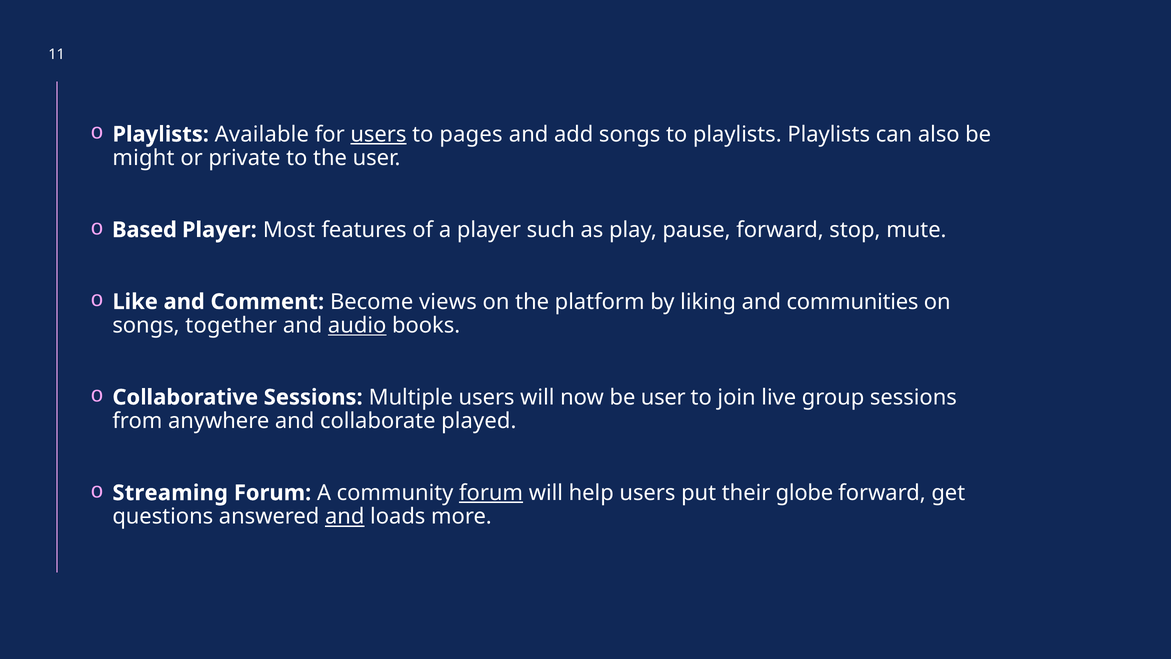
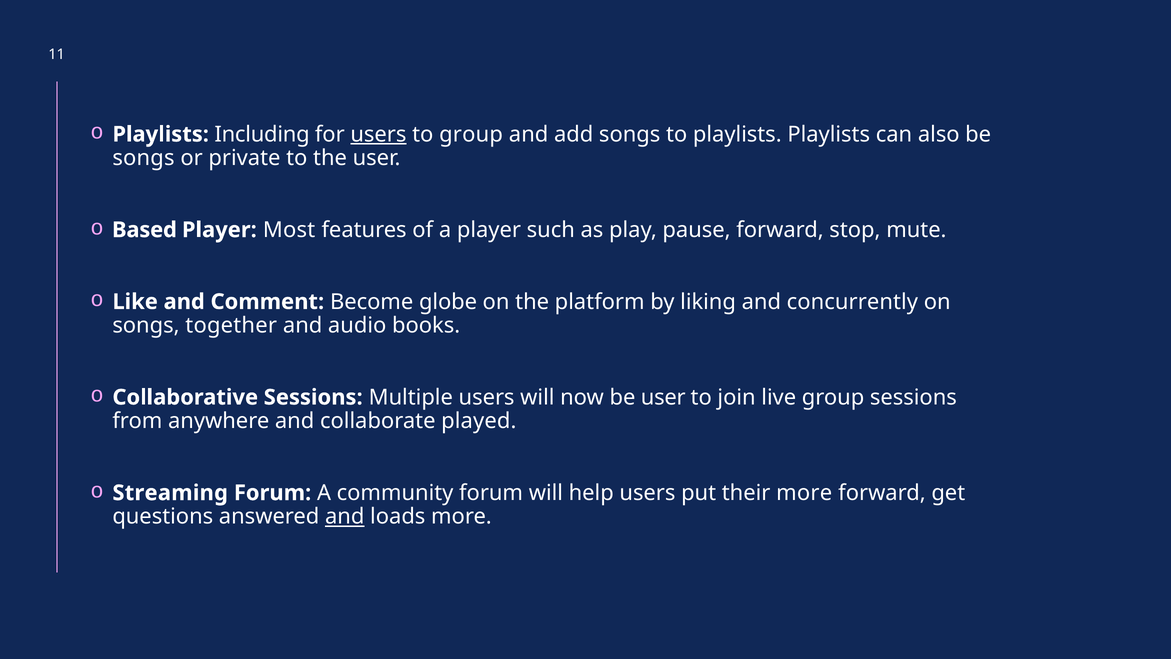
Available: Available -> Including (262, 134)
to pages: pages -> group (471, 134)
might: might -> songs (143, 158)
views: views -> globe (448, 302)
communities: communities -> concurrently (852, 302)
audio underline: present -> none (357, 325)
forum underline: present -> none (491, 493)
their globe: globe -> more (804, 493)
